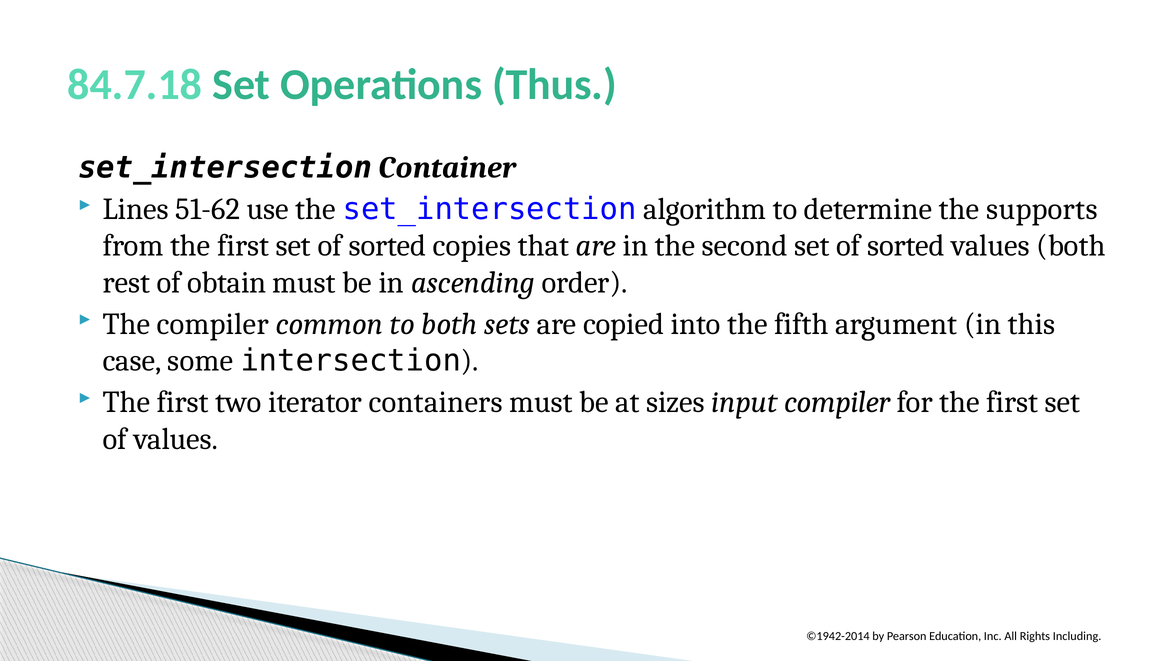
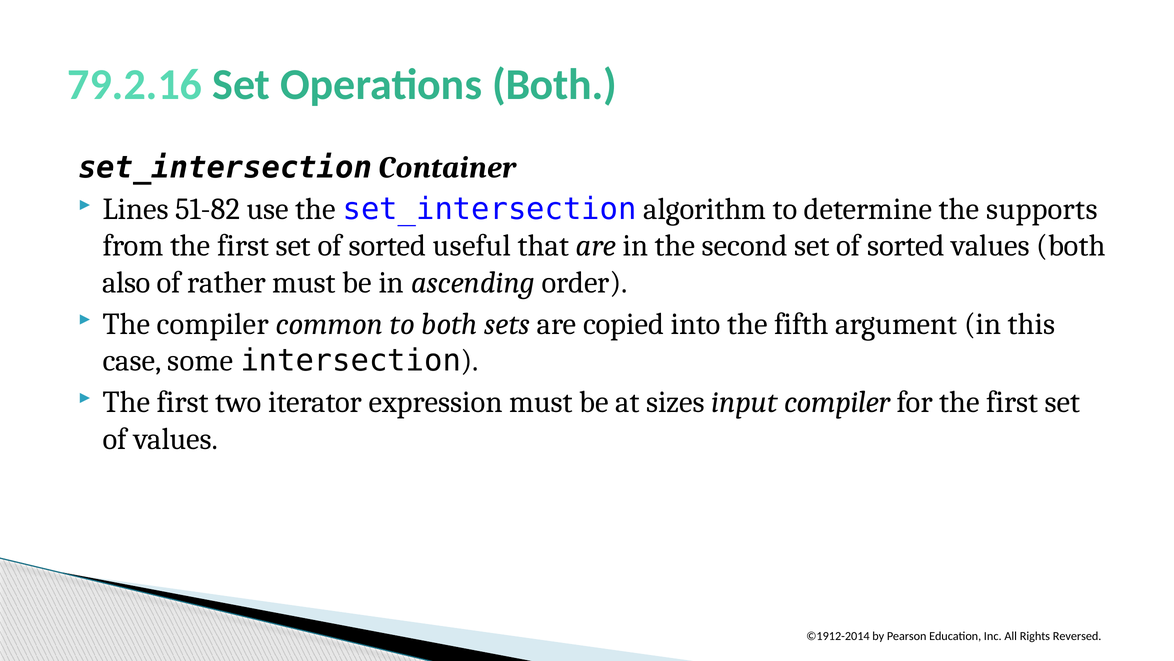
84.7.18: 84.7.18 -> 79.2.16 (135, 85)
Operations Thus: Thus -> Both (554, 85)
51-62: 51-62 -> 51-82 (208, 209)
copies: copies -> useful (472, 246)
rest: rest -> also (126, 282)
obtain: obtain -> rather (227, 282)
containers: containers -> expression (436, 402)
©1942-2014: ©1942-2014 -> ©1912-2014 (838, 635)
Including: Including -> Reversed (1077, 635)
